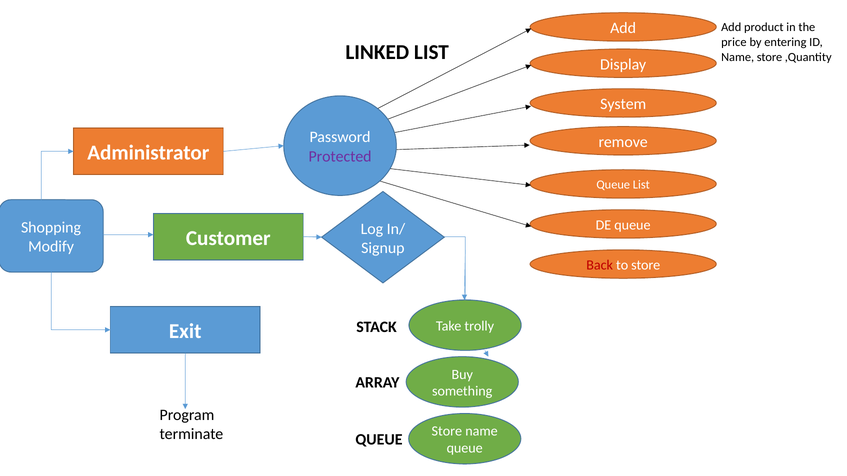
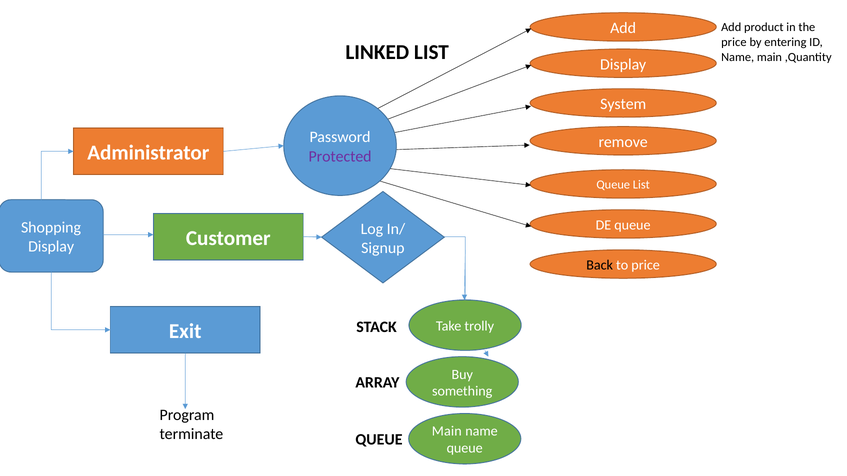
Name store: store -> main (769, 57)
Modify: Modify -> Display (51, 247)
Back colour: red -> black (600, 265)
to store: store -> price (646, 265)
Store: Store -> Main (447, 432)
